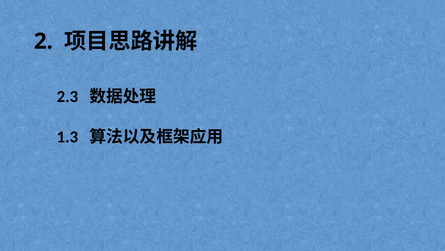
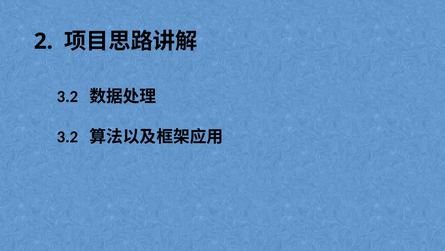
2.3: 2.3 -> 3.2 (67, 96)
1.3: 1.3 -> 3.2 (67, 137)
